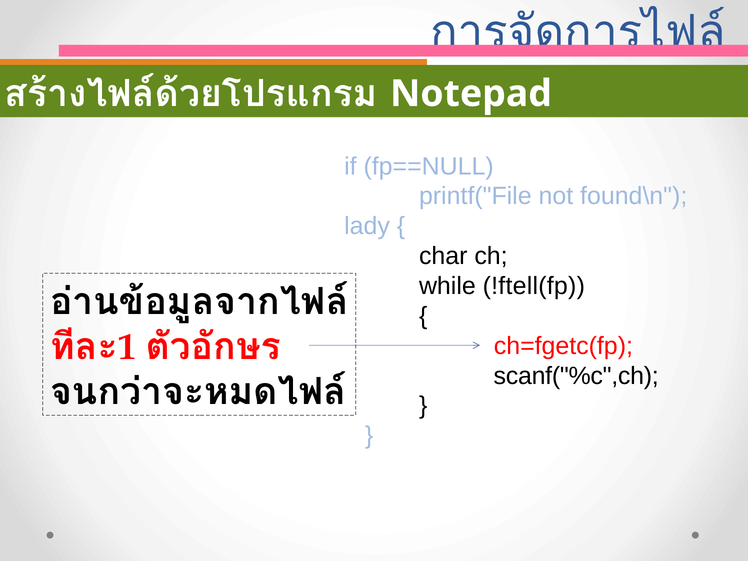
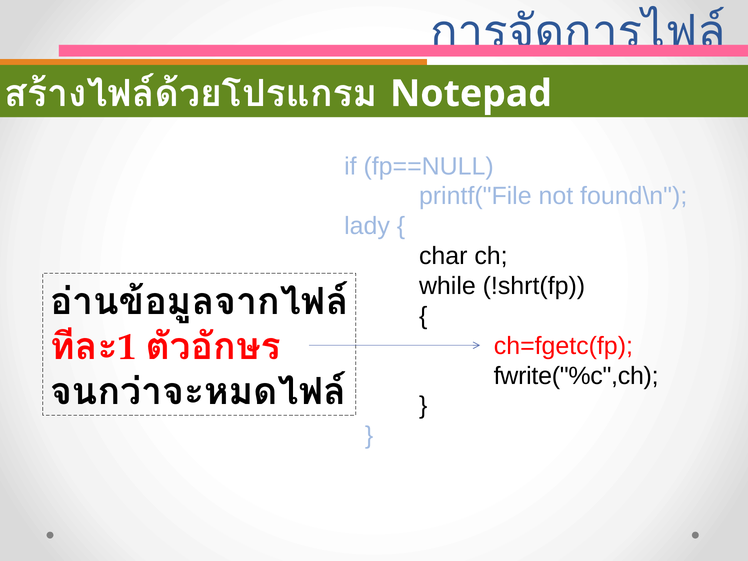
!ftell(fp: !ftell(fp -> !shrt(fp (534, 286)
scanf("%c",ch: scanf("%c",ch -> fwrite("%c",ch (576, 376)
